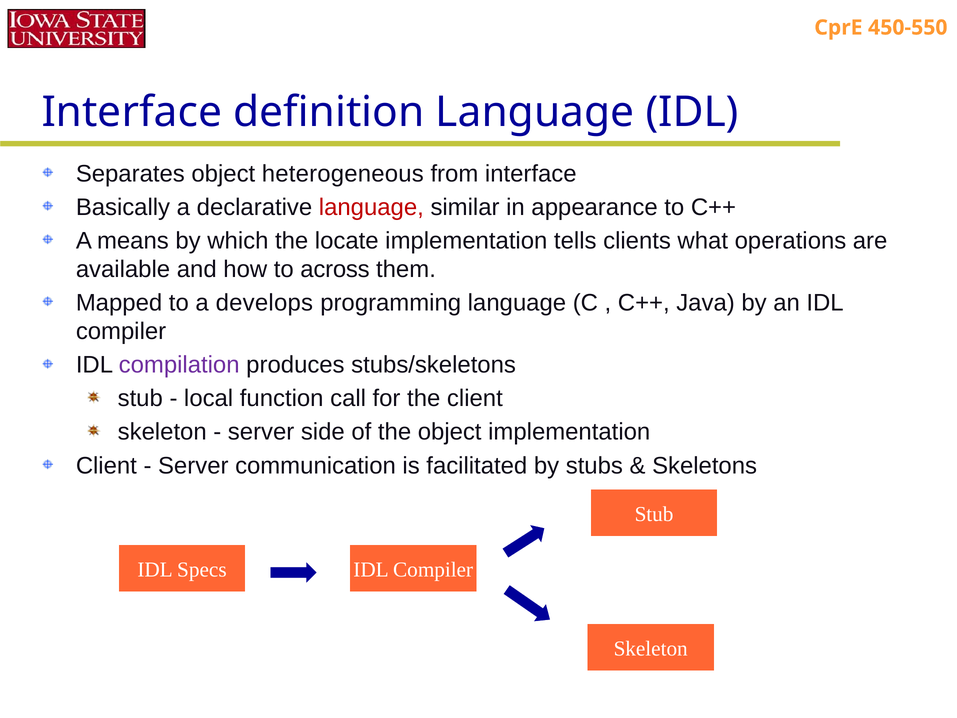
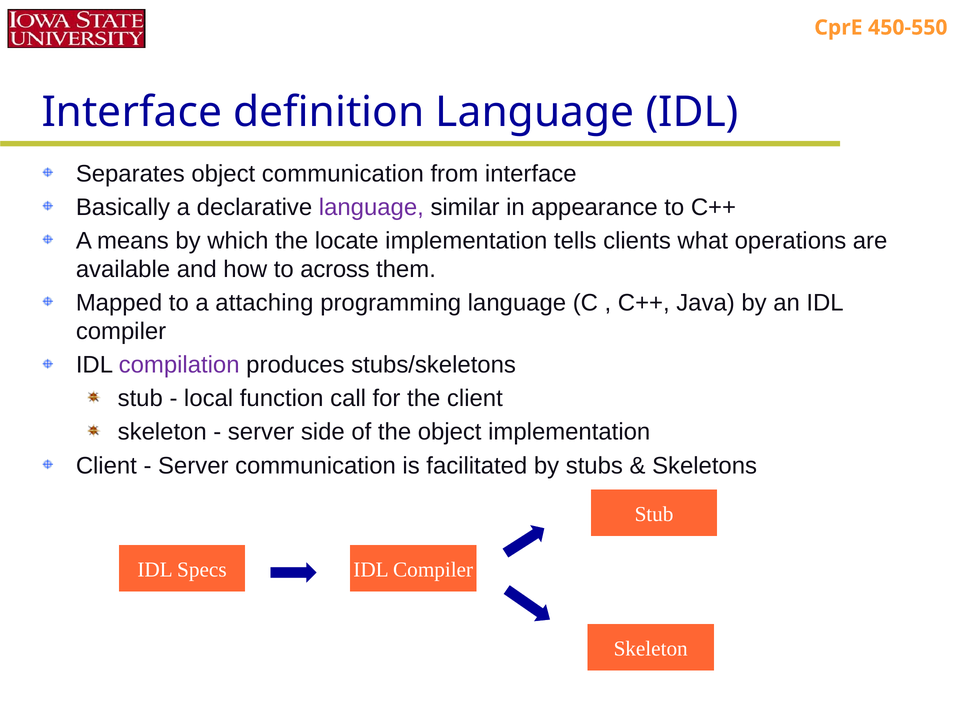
object heterogeneous: heterogeneous -> communication (343, 174)
language colour: red -> purple (371, 207)
develops: develops -> attaching (264, 303)
